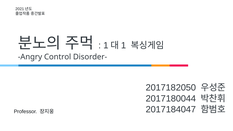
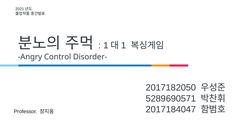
2017180044: 2017180044 -> 5289690571 (171, 99)
